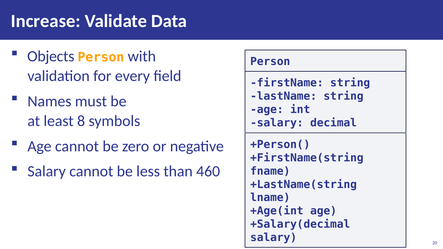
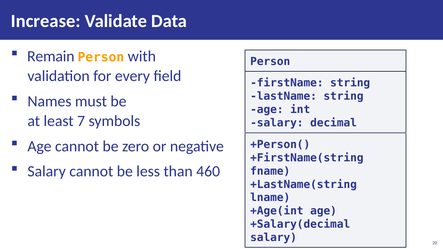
Objects: Objects -> Remain (51, 56)
8: 8 -> 7 (81, 121)
